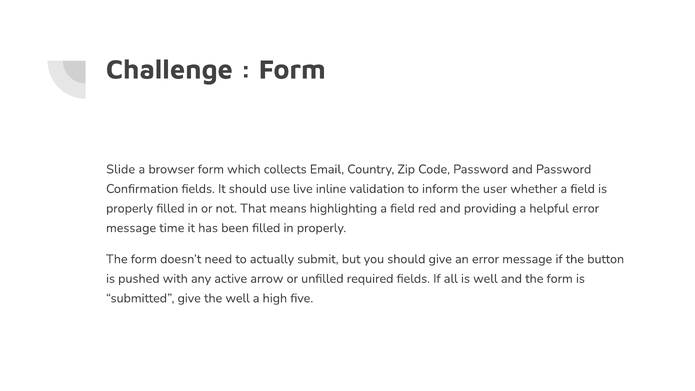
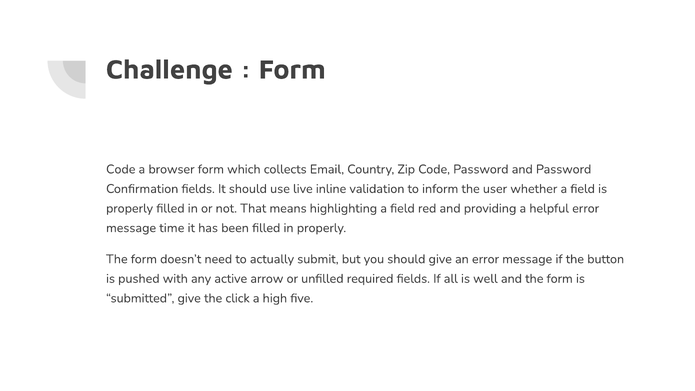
Slide: Slide -> Code (121, 169)
the well: well -> click (238, 298)
